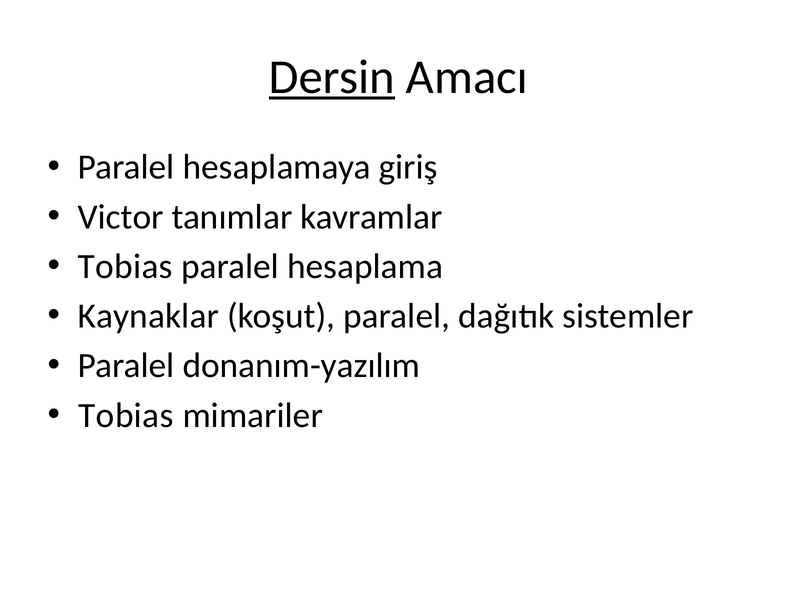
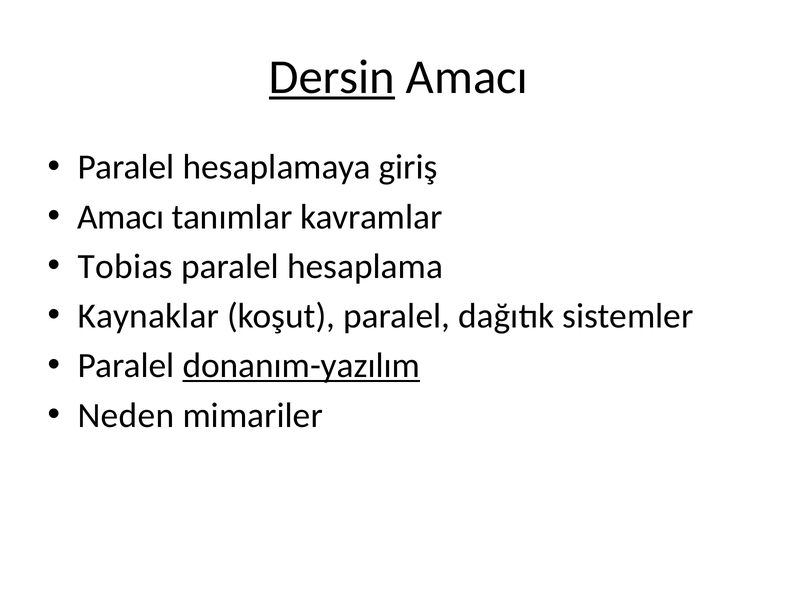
Victor: Victor -> Amacı (121, 217)
donanım-yazılım underline: none -> present (301, 366)
Tobias: Tobias -> Neden (126, 415)
